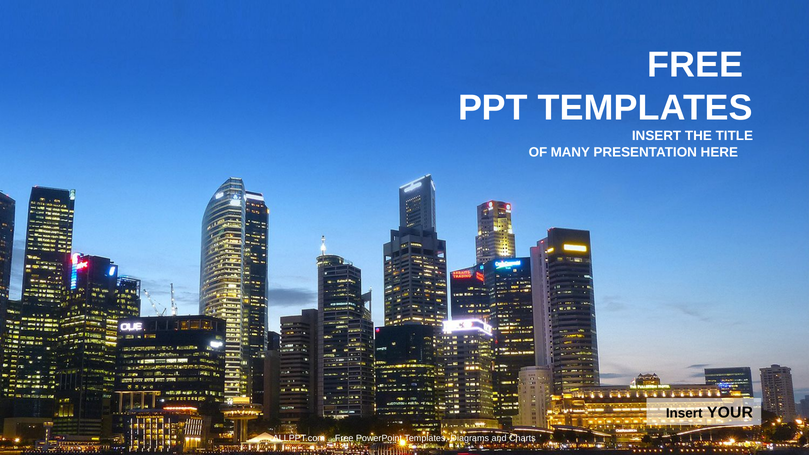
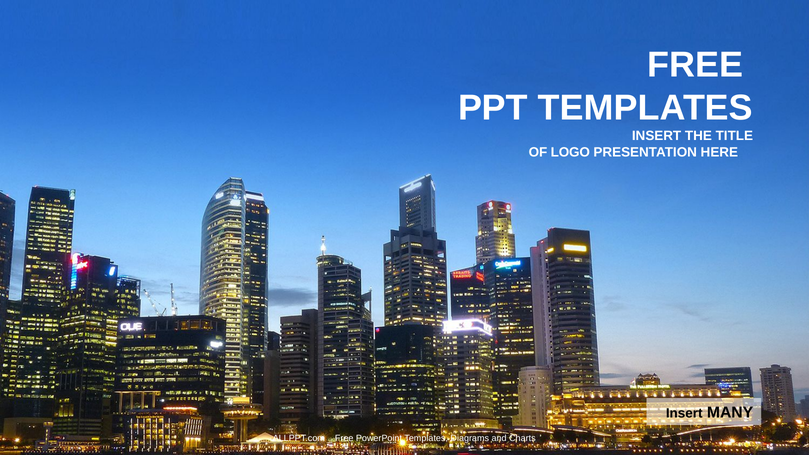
MANY: MANY -> LOGO (570, 152)
YOUR: YOUR -> MANY (730, 413)
